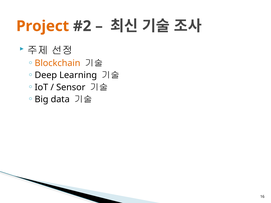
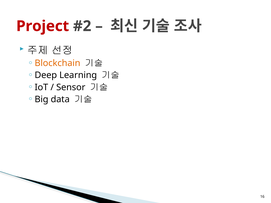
Project colour: orange -> red (43, 26)
